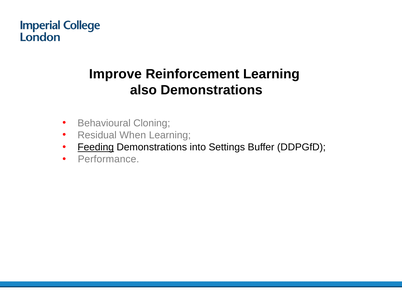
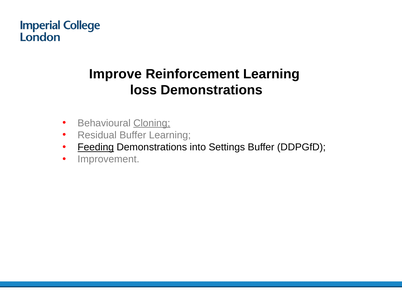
also: also -> loss (143, 90)
Cloning underline: none -> present (152, 123)
Residual When: When -> Buffer (133, 135)
Performance: Performance -> Improvement (109, 159)
